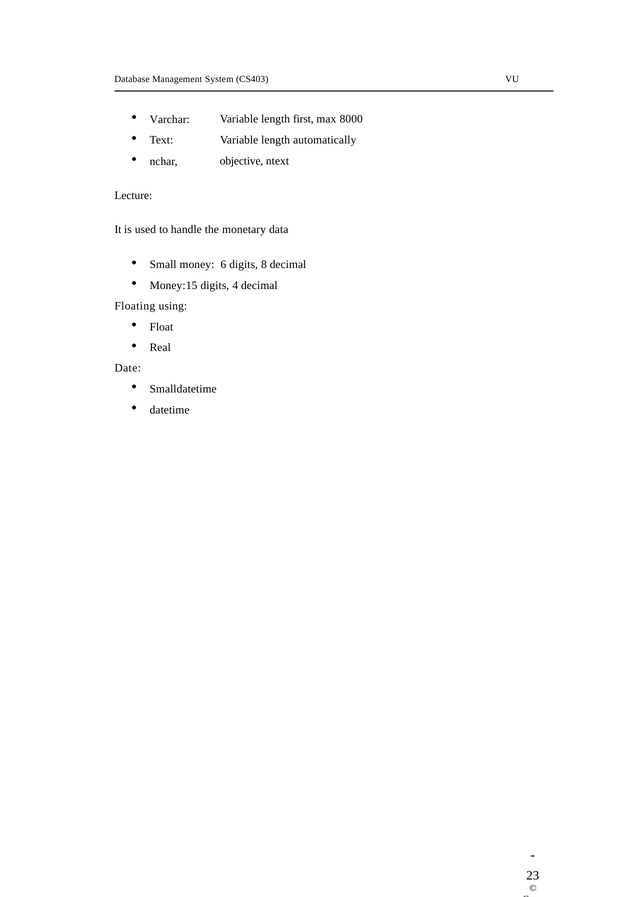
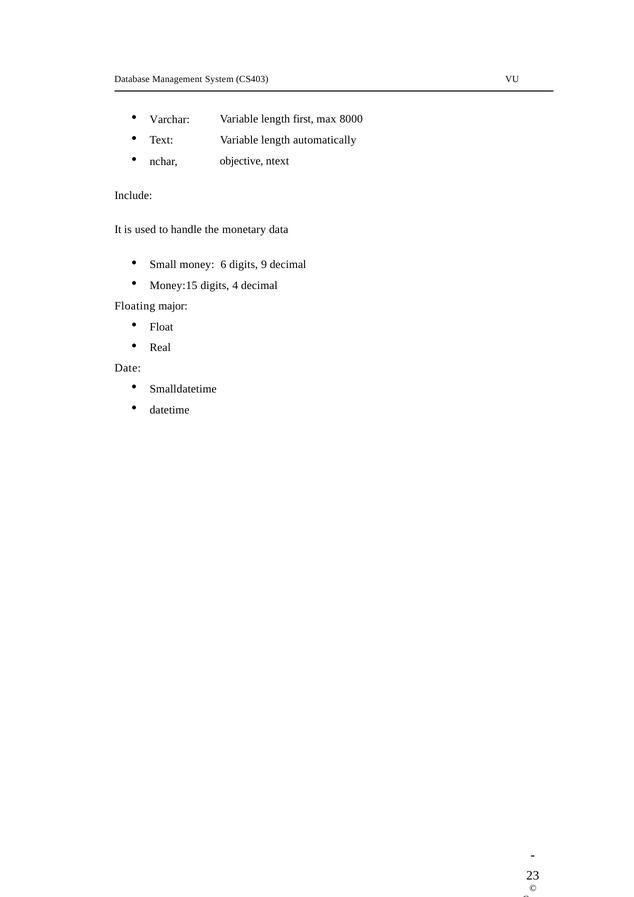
Lecture: Lecture -> Include (133, 195)
8: 8 -> 9 (264, 265)
using: using -> major (173, 306)
